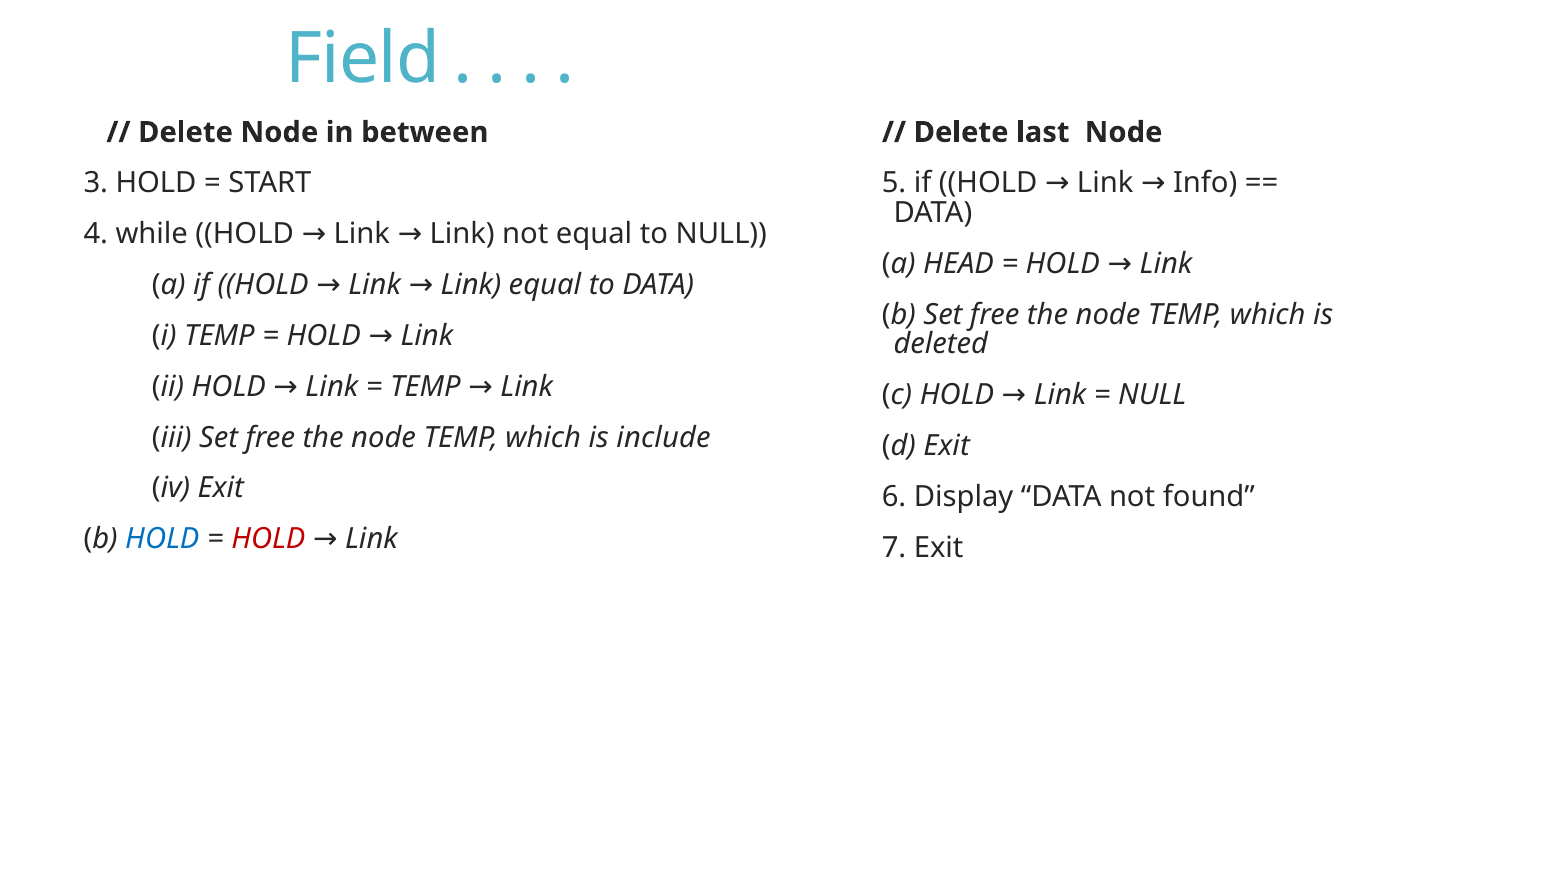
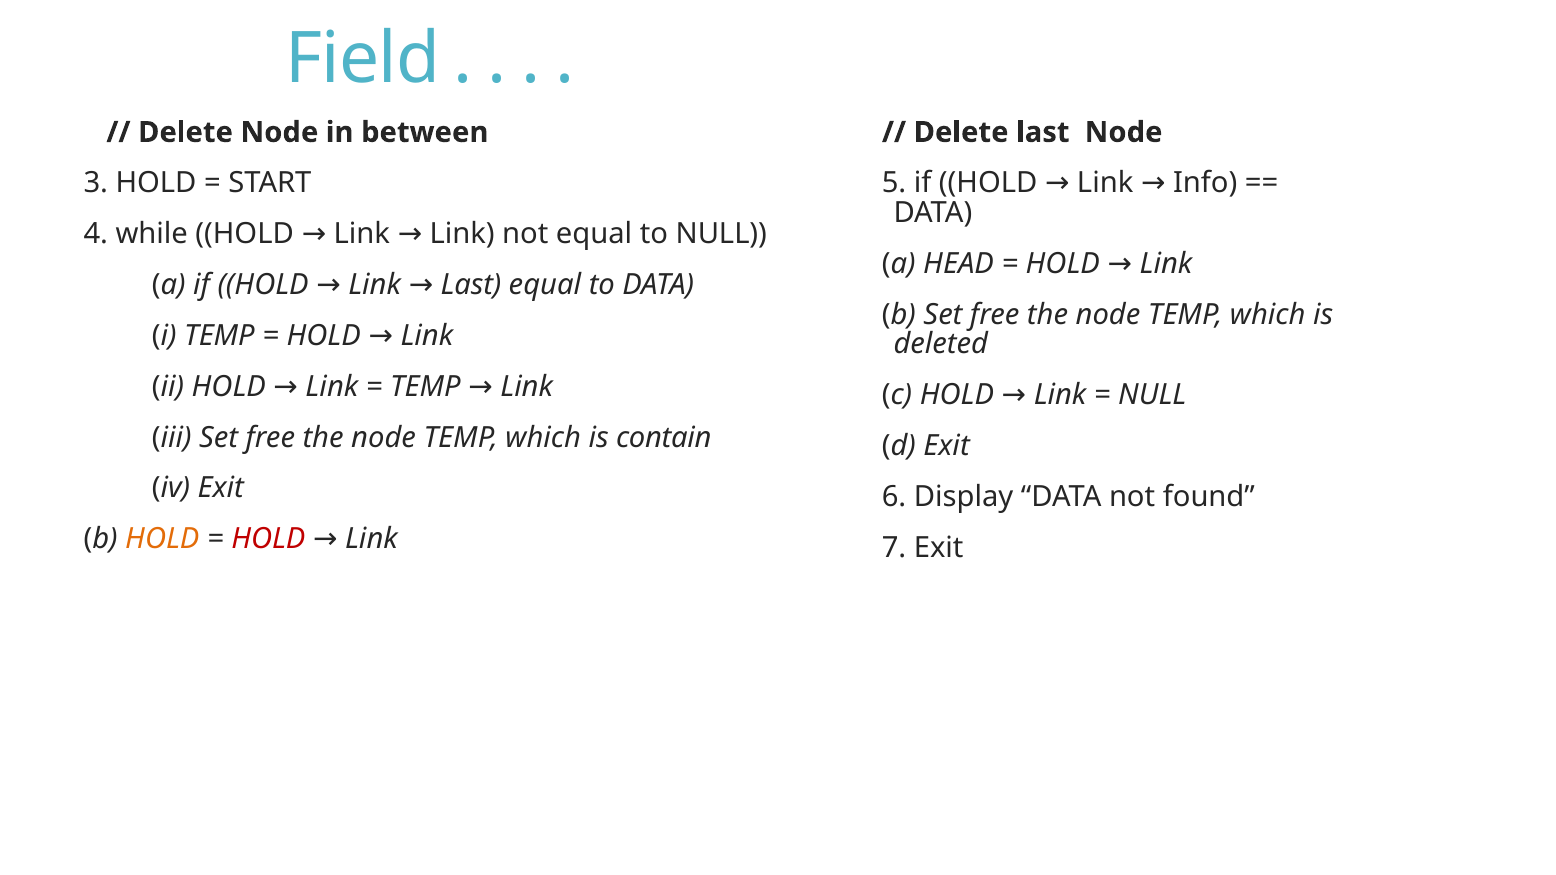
if HOLD Link Link: Link -> Last (471, 285)
include: include -> contain (664, 438)
HOLD colour: blue -> orange (162, 539)
